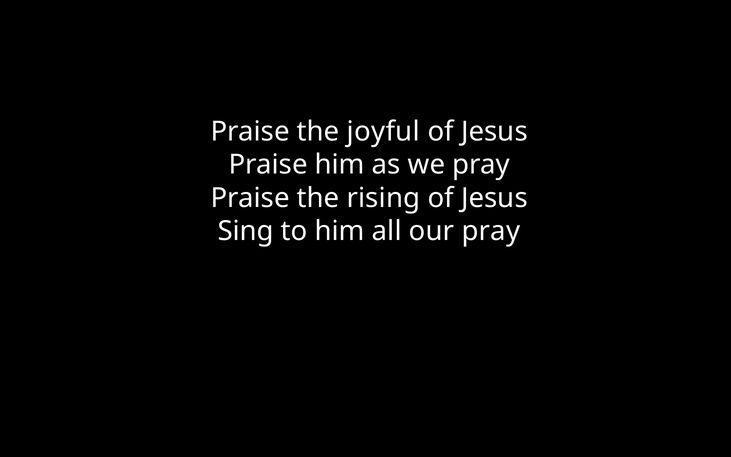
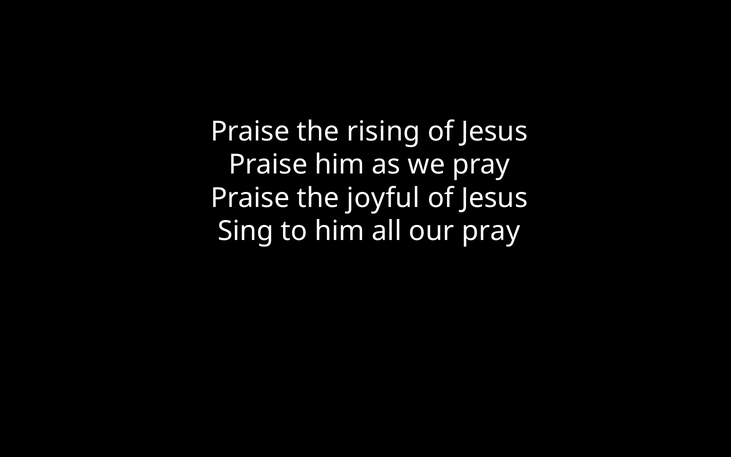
joyful: joyful -> rising (383, 132)
rising: rising -> joyful (383, 198)
